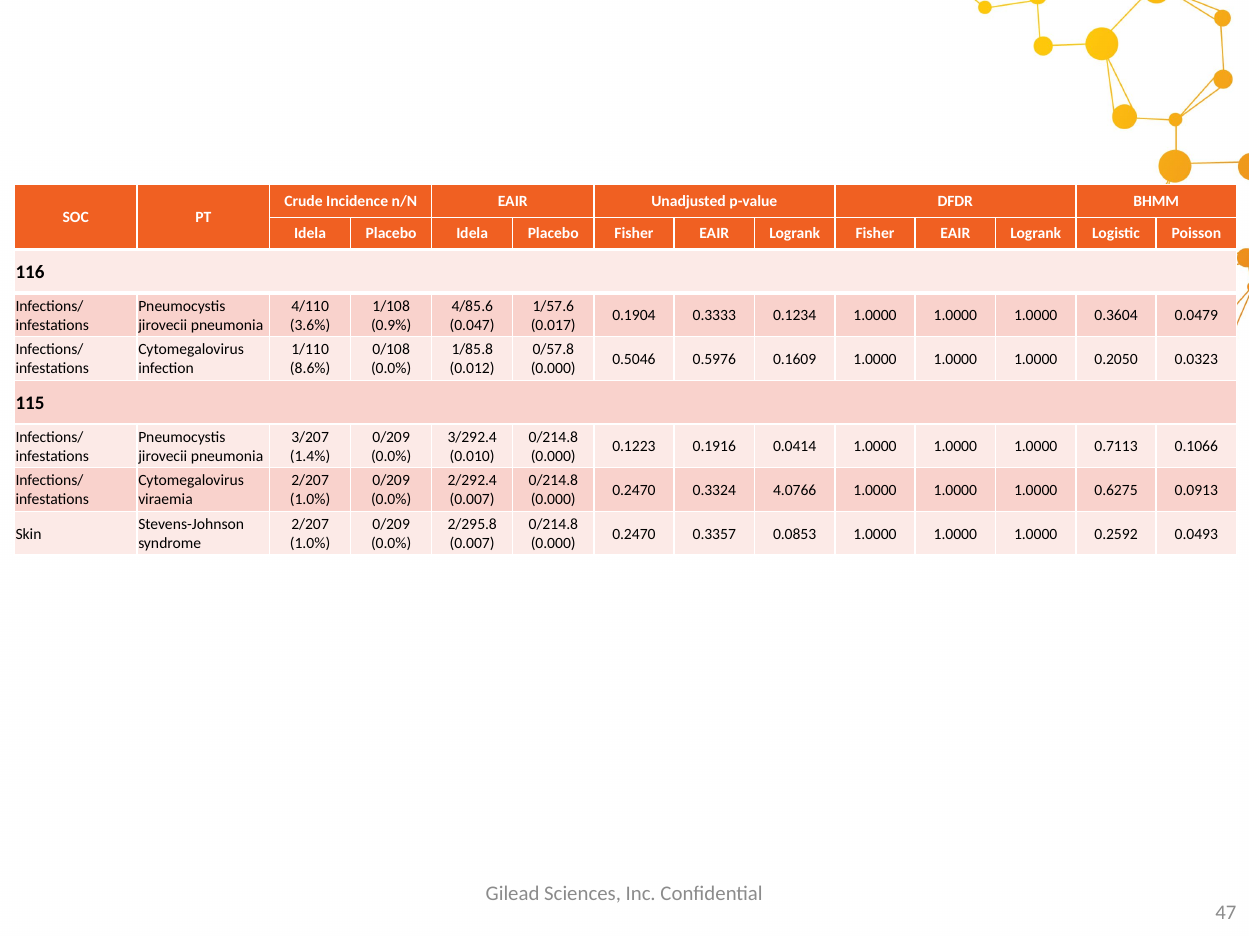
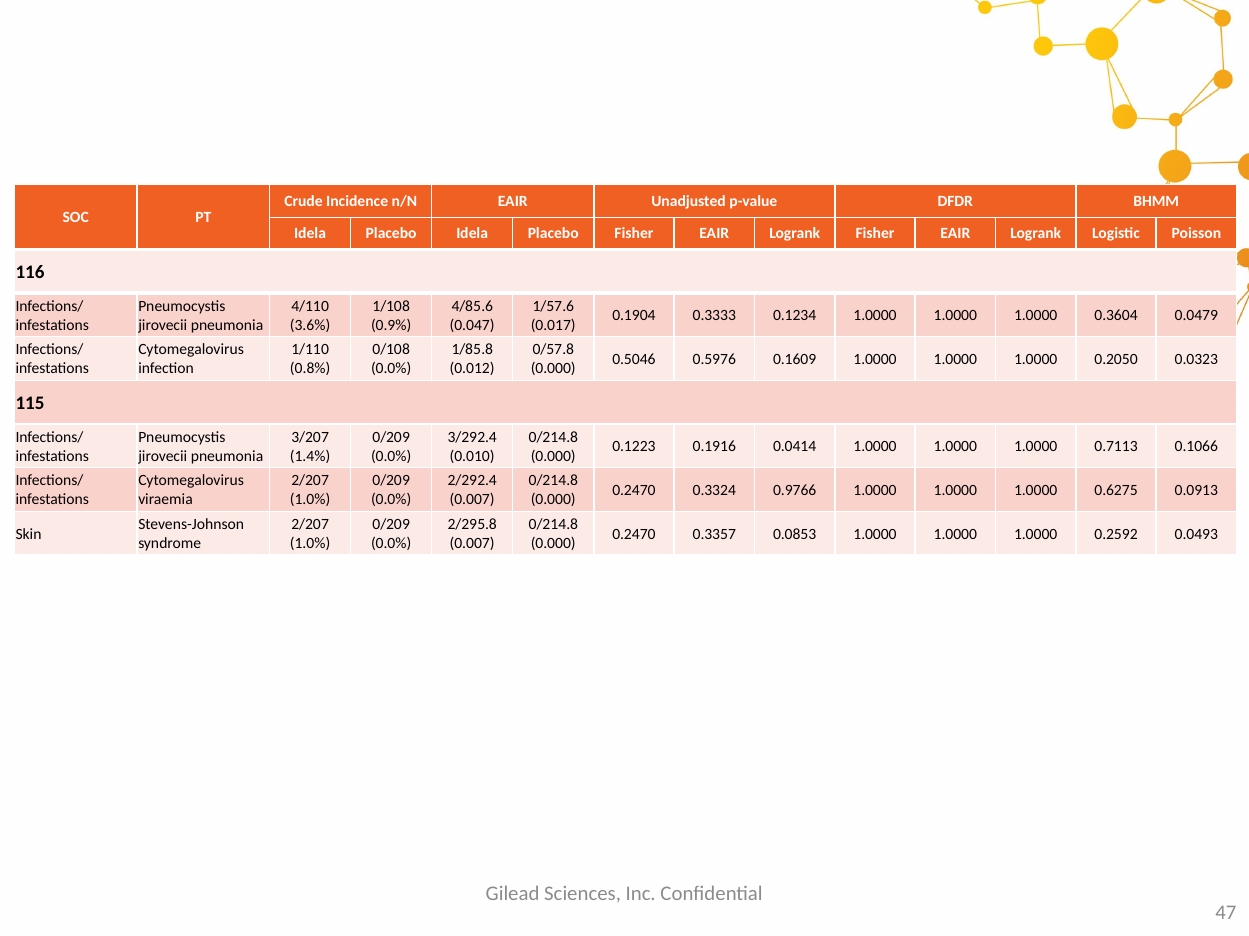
8.6%: 8.6% -> 0.8% (310, 369)
4.0766: 4.0766 -> 0.9766 (795, 491)
